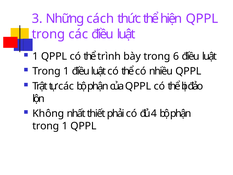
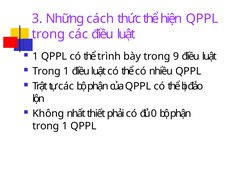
6: 6 -> 9 (176, 56)
4: 4 -> 0 (154, 113)
